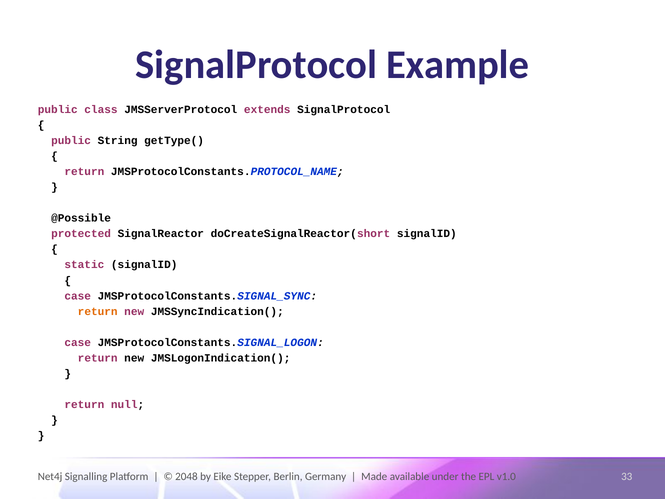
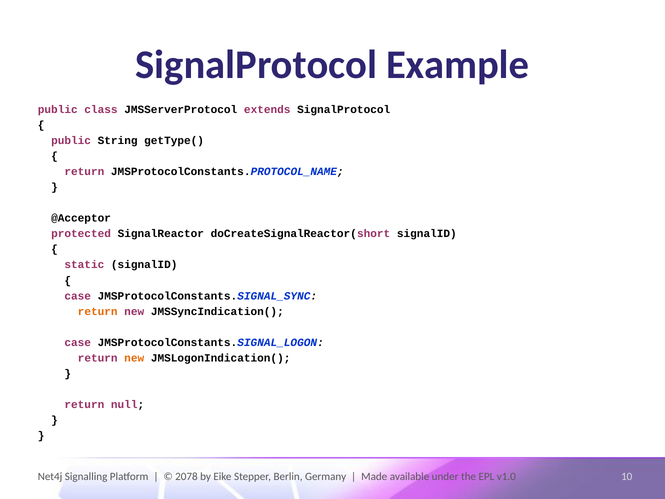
@Possible: @Possible -> @Acceptor (81, 218)
new colour: black -> orange (134, 358)
2048: 2048 -> 2078 (186, 476)
33: 33 -> 10 (627, 476)
